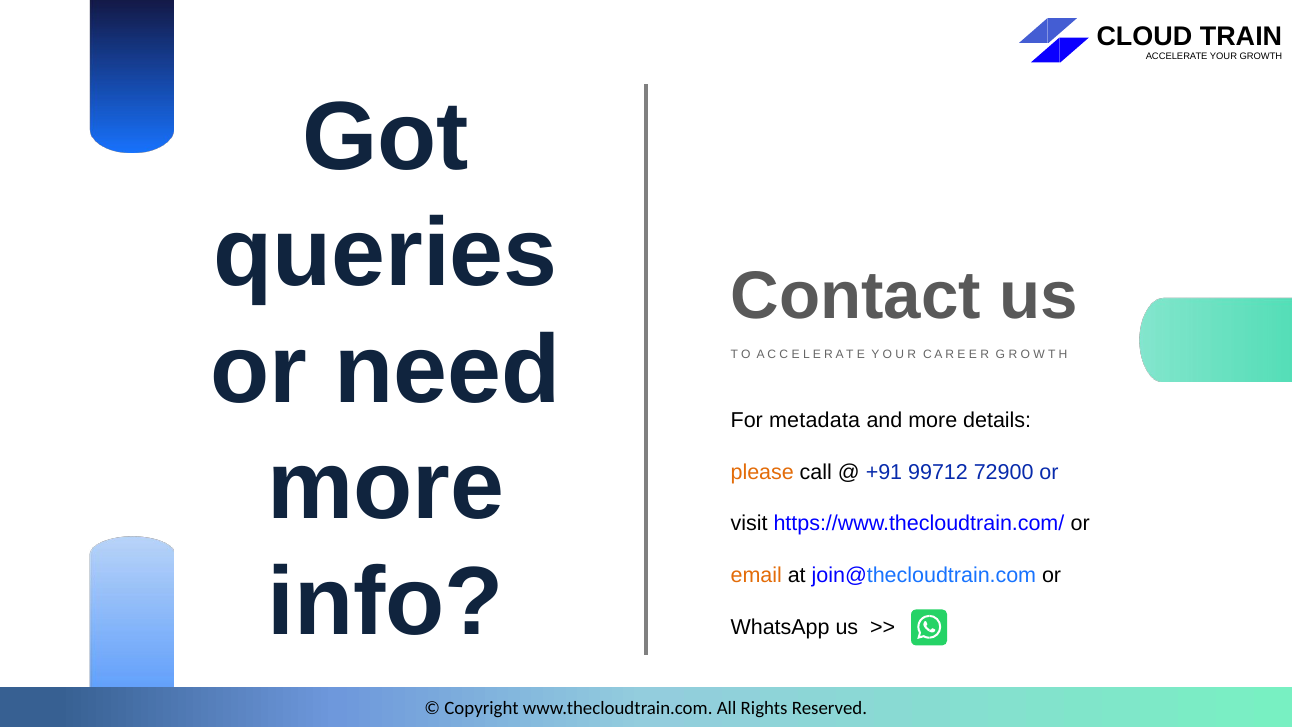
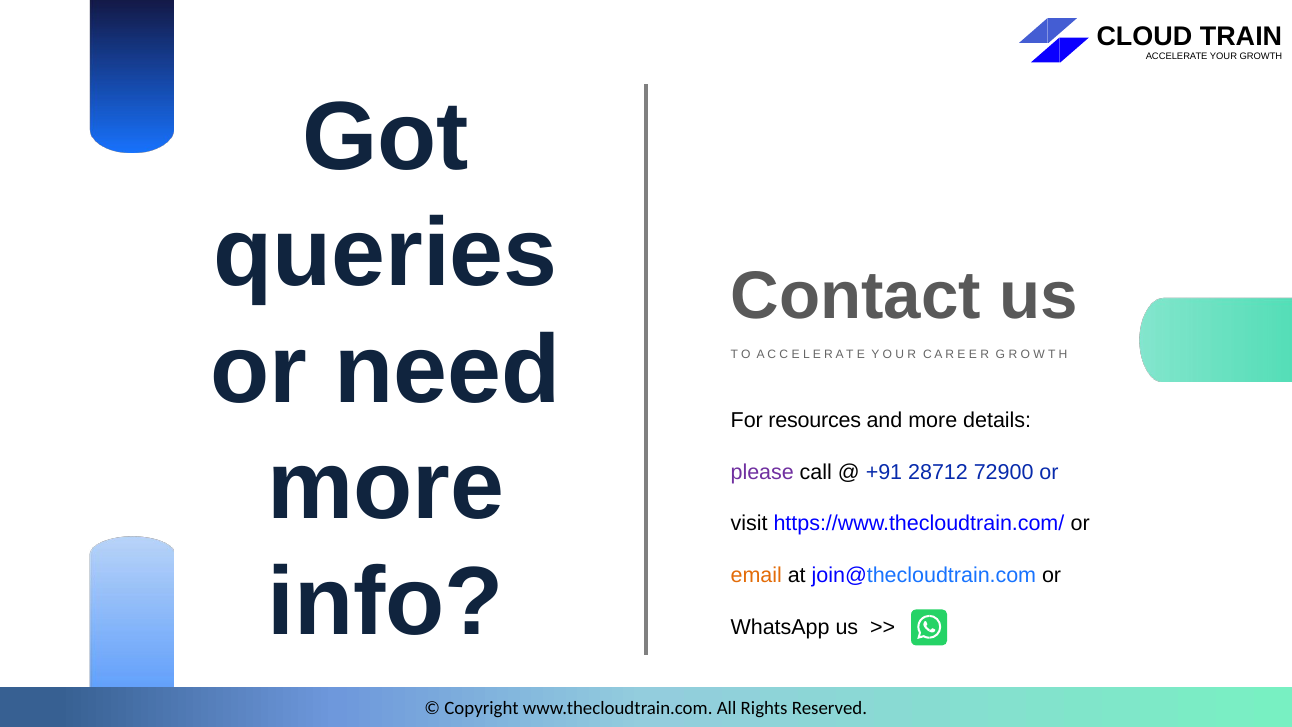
metadata: metadata -> resources (815, 420)
please colour: orange -> purple (762, 472)
99712: 99712 -> 28712 (938, 472)
